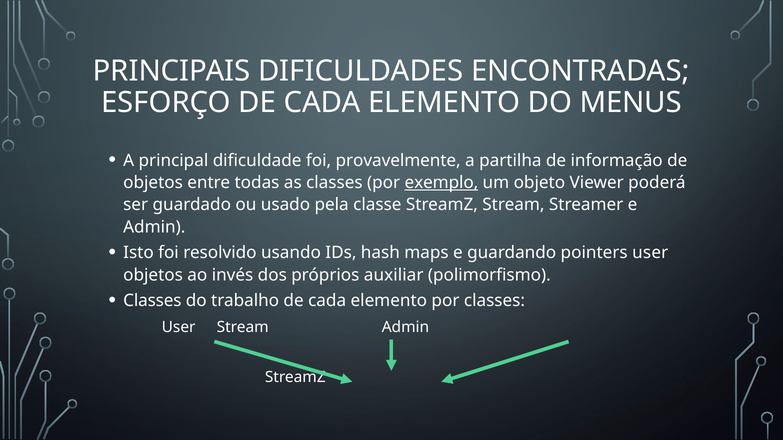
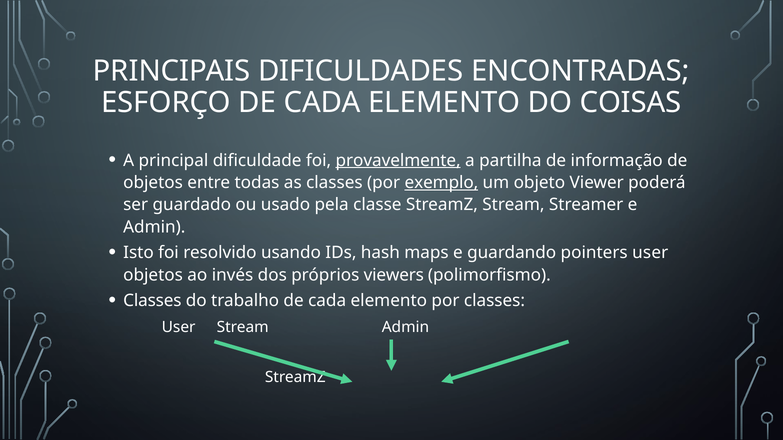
MENUS: MENUS -> COISAS (631, 103)
provavelmente underline: none -> present (398, 161)
auxiliar: auxiliar -> viewers (394, 275)
